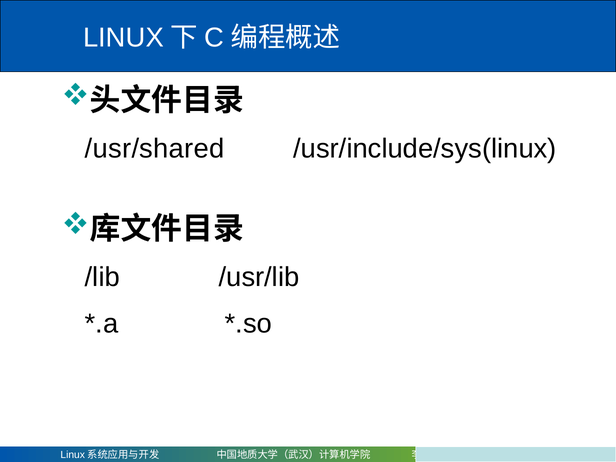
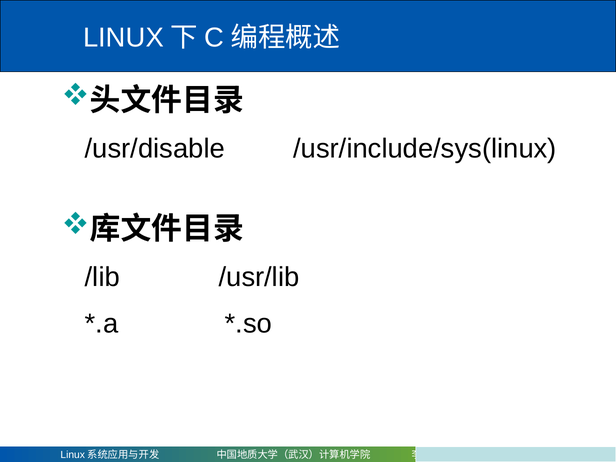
/usr/shared: /usr/shared -> /usr/disable (155, 149)
